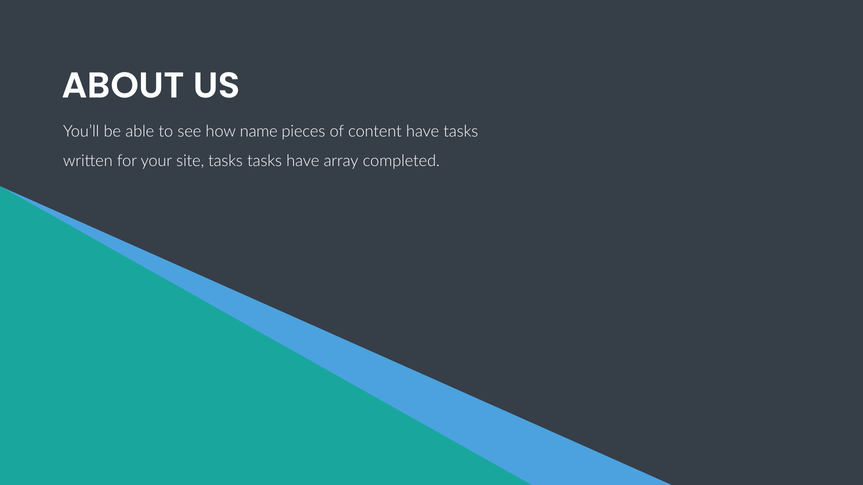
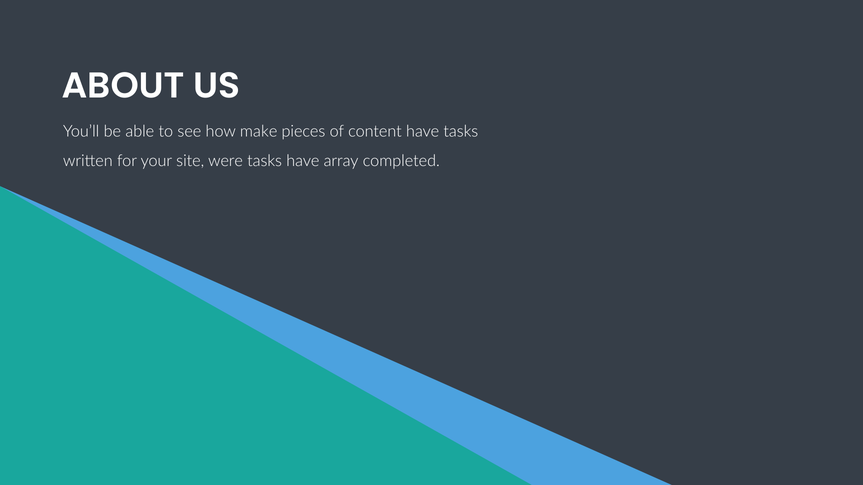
name: name -> make (259, 132)
site tasks: tasks -> were (226, 161)
